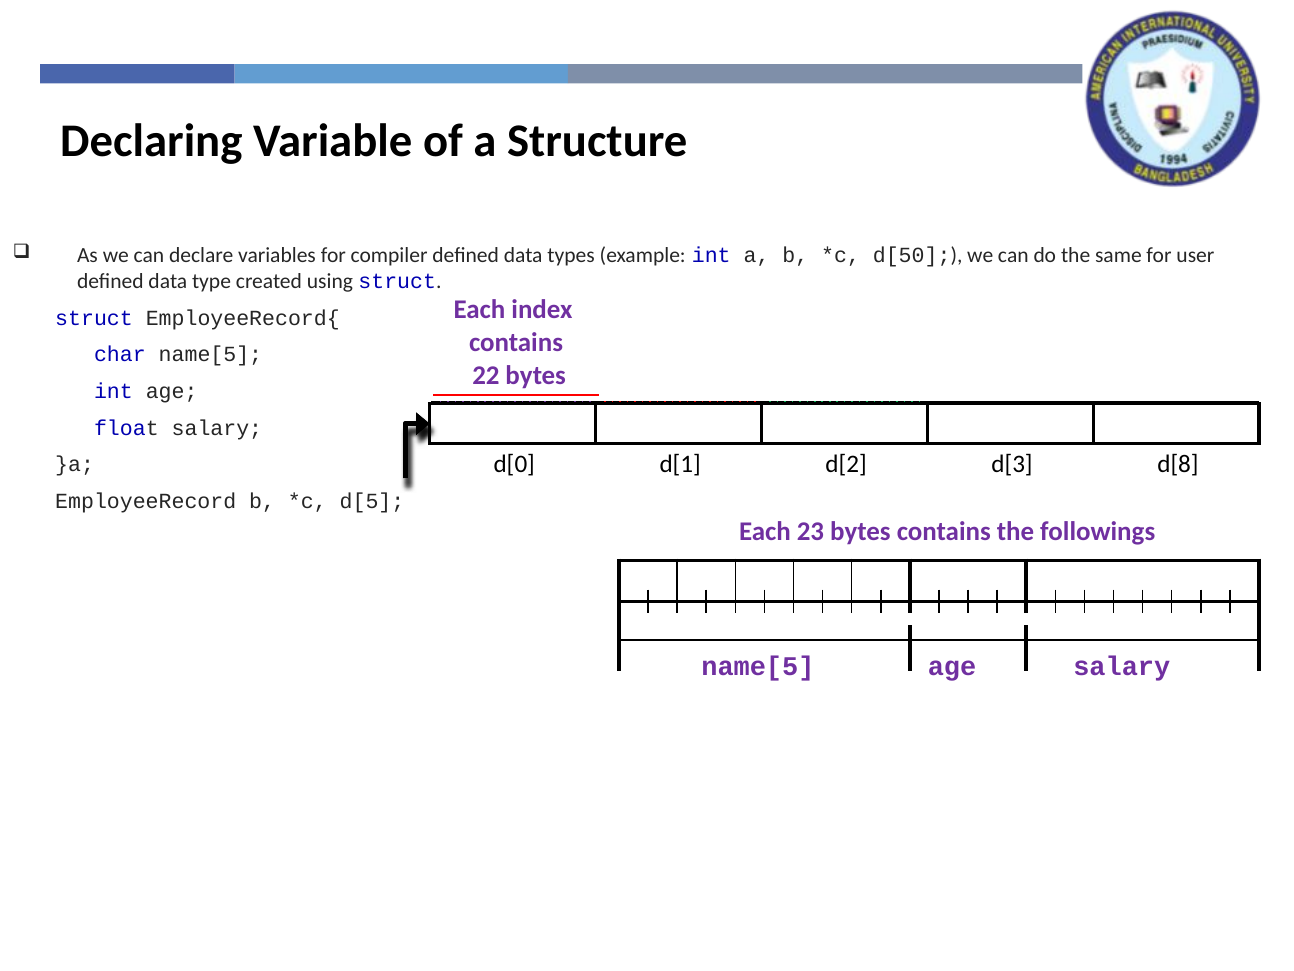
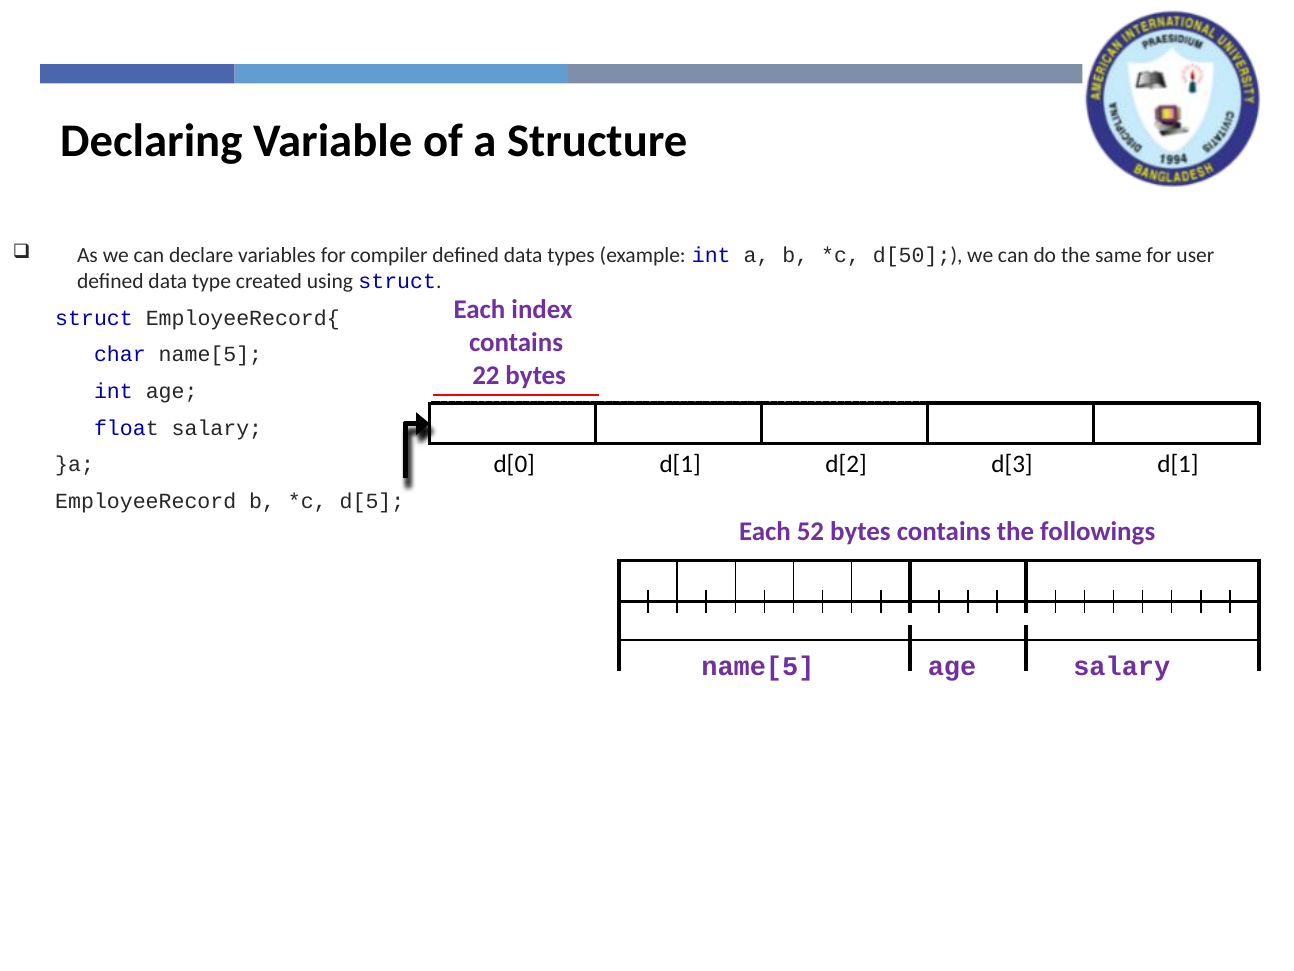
d[3 d[8: d[8 -> d[1 (1178, 464)
23: 23 -> 52 (810, 531)
